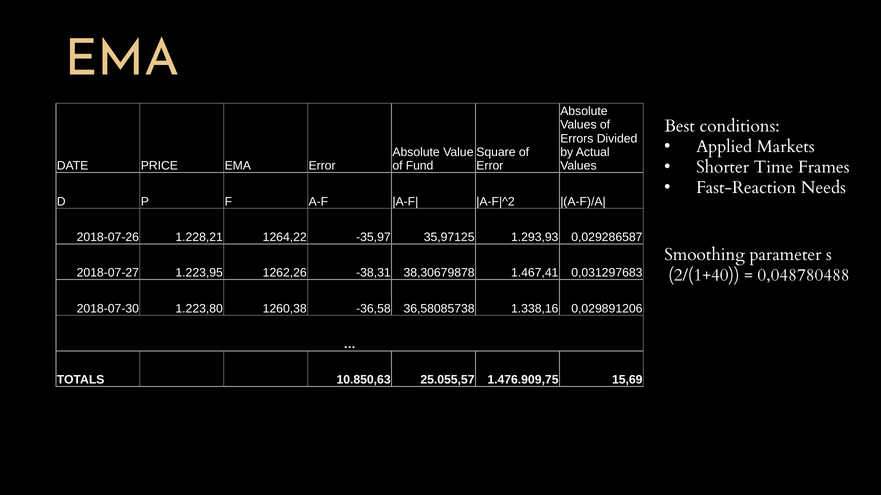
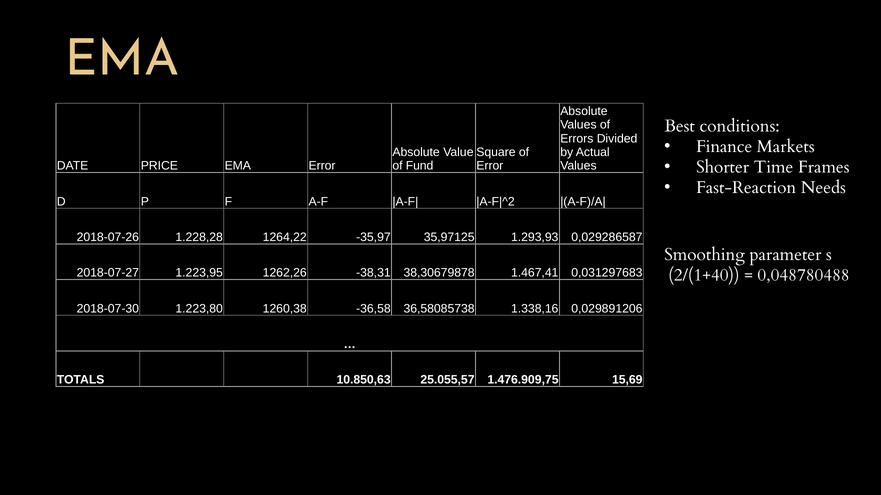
Applied: Applied -> Finance (724, 147)
1.228,21: 1.228,21 -> 1.228,28 (199, 237)
